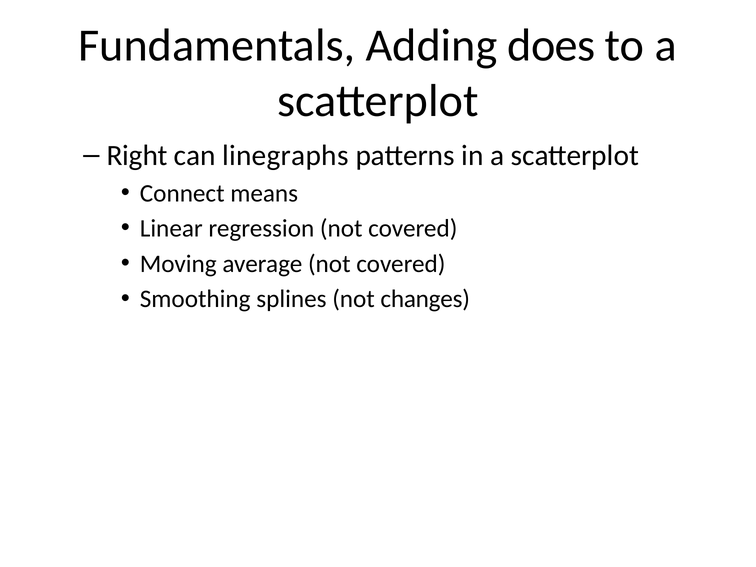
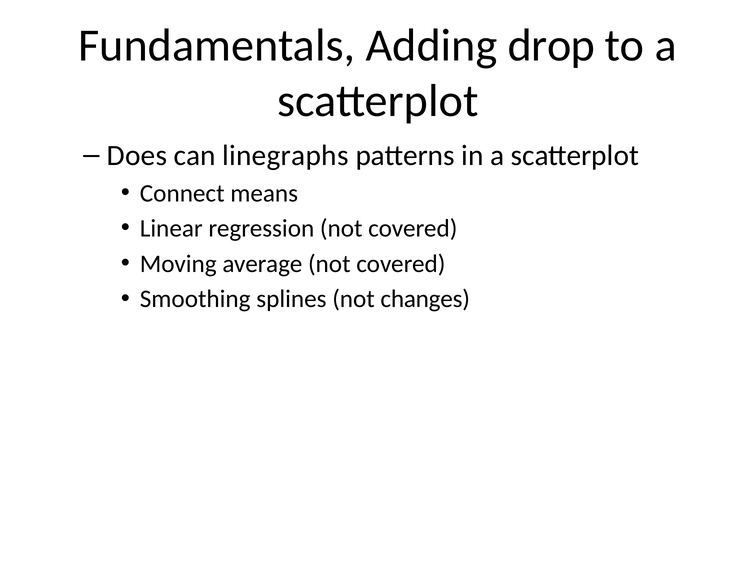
does: does -> drop (551, 45)
Right: Right -> Does (137, 156)
